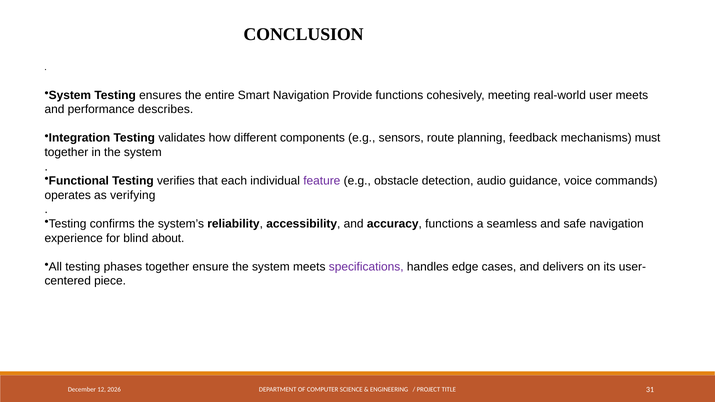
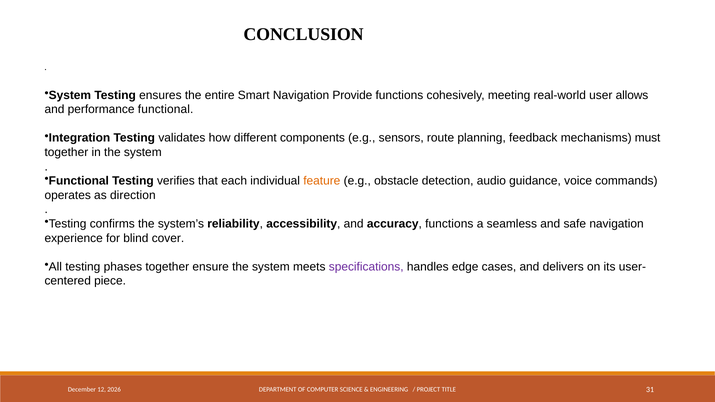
user meets: meets -> allows (632, 95)
performance describes: describes -> functional (166, 109)
feature colour: purple -> orange (322, 181)
verifying: verifying -> direction (133, 195)
about: about -> cover (168, 238)
